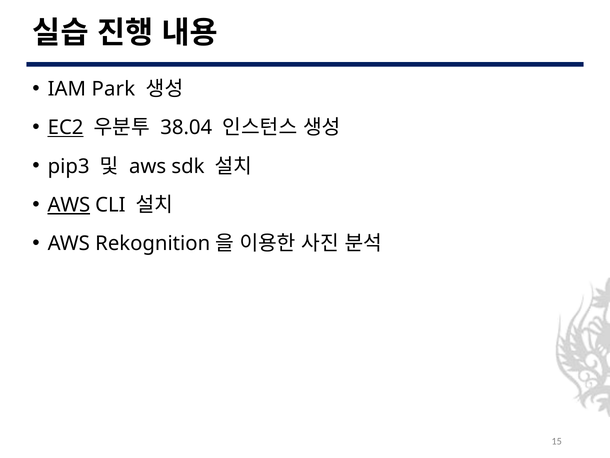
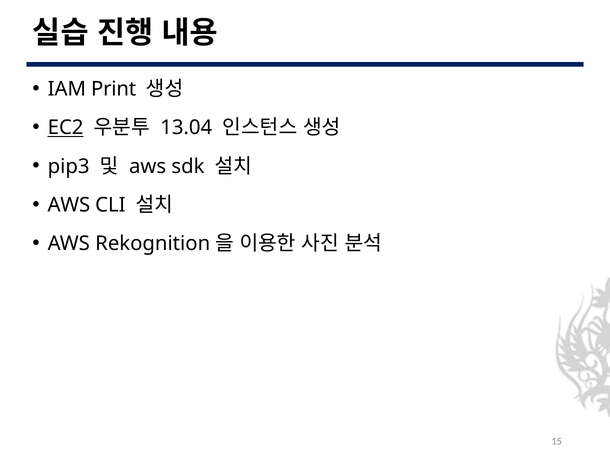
Park: Park -> Print (114, 89)
38.04: 38.04 -> 13.04 (186, 128)
AWS underline: present -> none (69, 205)
